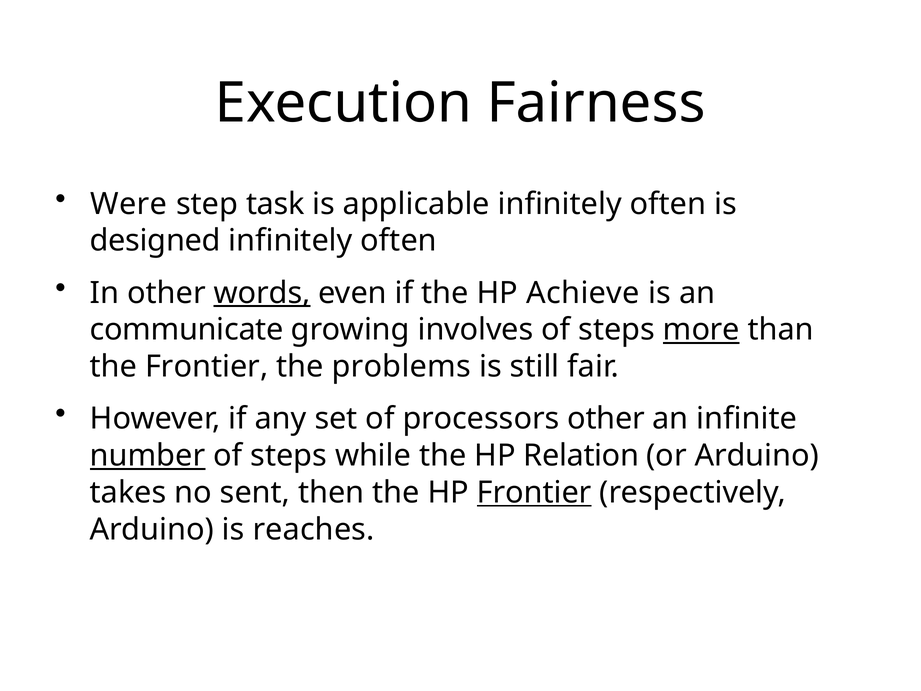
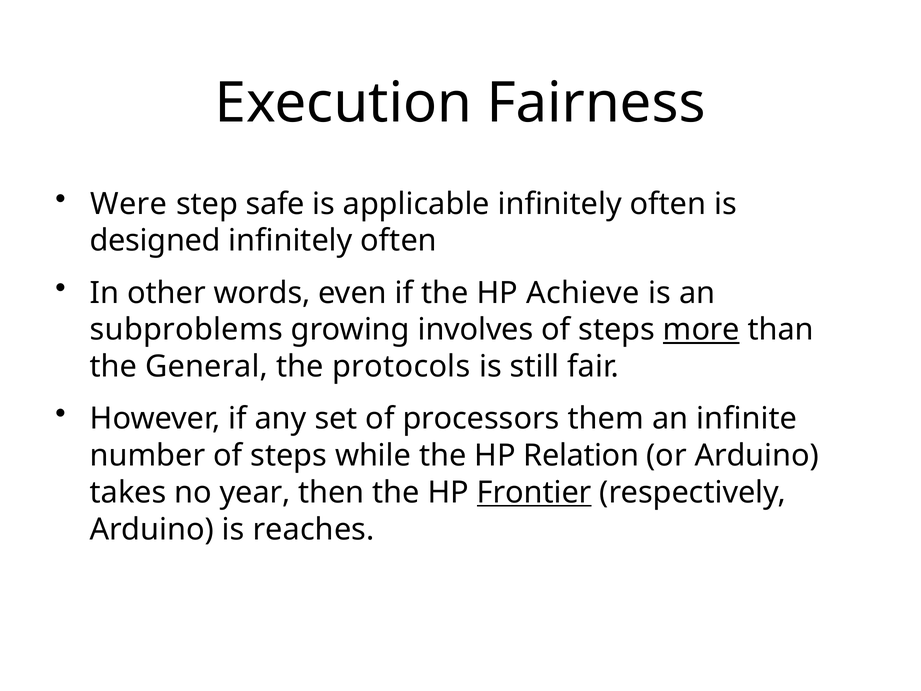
task: task -> safe (275, 204)
words underline: present -> none (262, 293)
communicate: communicate -> subproblems (186, 330)
the Frontier: Frontier -> General (207, 366)
problems: problems -> protocols (401, 366)
processors other: other -> them (606, 419)
number underline: present -> none (148, 456)
sent: sent -> year (255, 492)
